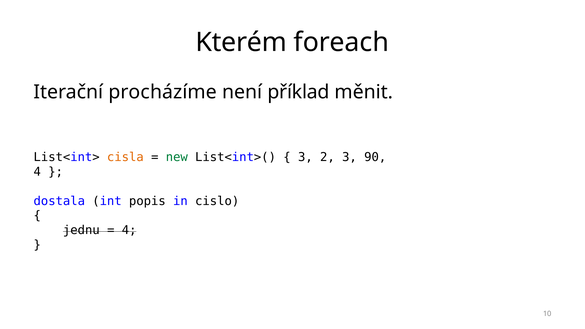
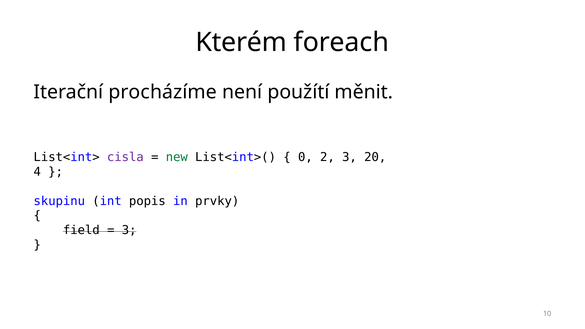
příklad: příklad -> použítí (298, 92)
cisla colour: orange -> purple (125, 157)
3: 3 -> 0 (305, 157)
90: 90 -> 20 (375, 157)
dostala: dostala -> skupinu (59, 201)
cislo: cislo -> prvky (217, 201)
jednu: jednu -> field (81, 230)
4: 4 -> 3 (129, 230)
